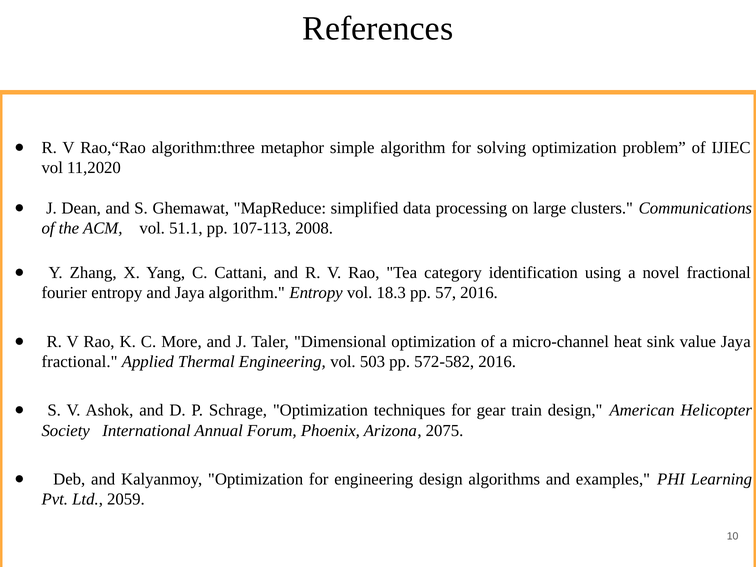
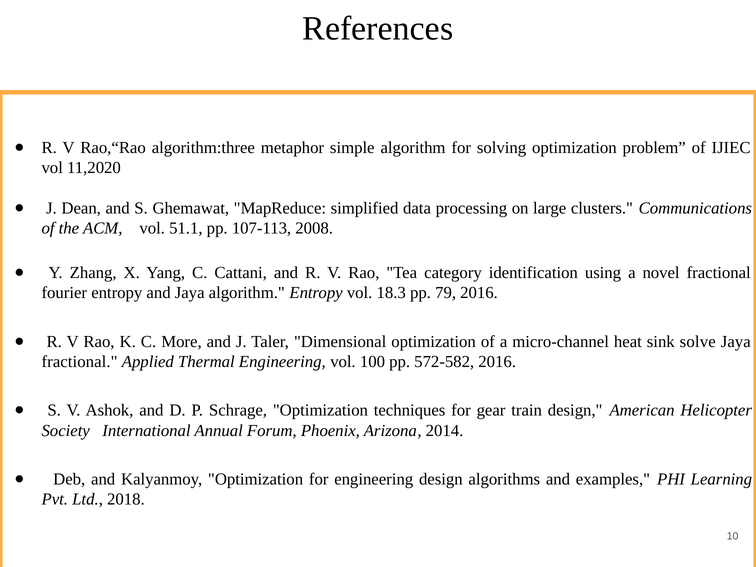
57: 57 -> 79 (446, 293)
value: value -> solve (698, 342)
503: 503 -> 100 (372, 362)
2075: 2075 -> 2014 (445, 431)
2059: 2059 -> 2018 (126, 499)
